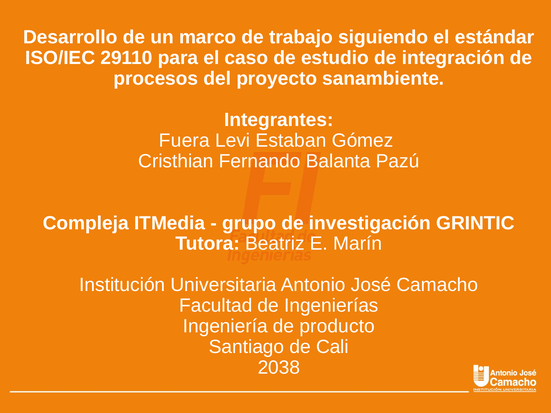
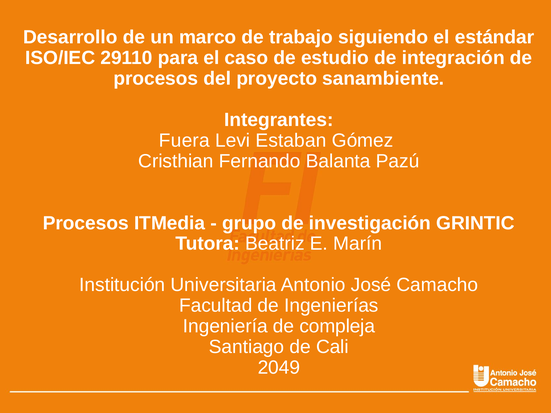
Compleja: Compleja -> Procesos (86, 223)
producto: producto -> compleja (337, 326)
2038: 2038 -> 2049 (279, 368)
